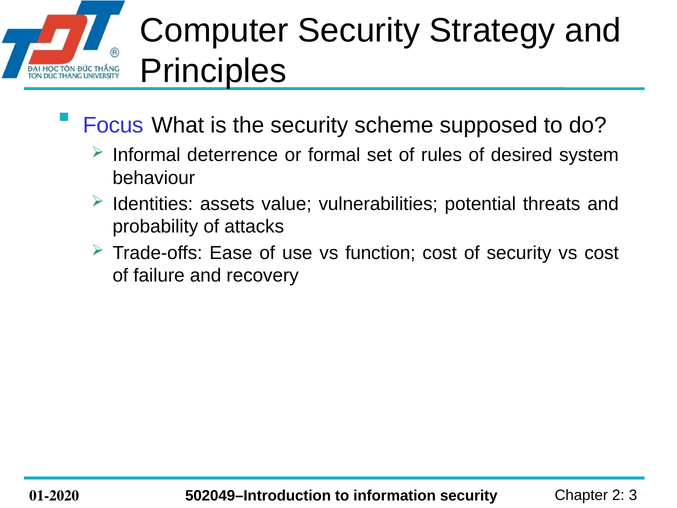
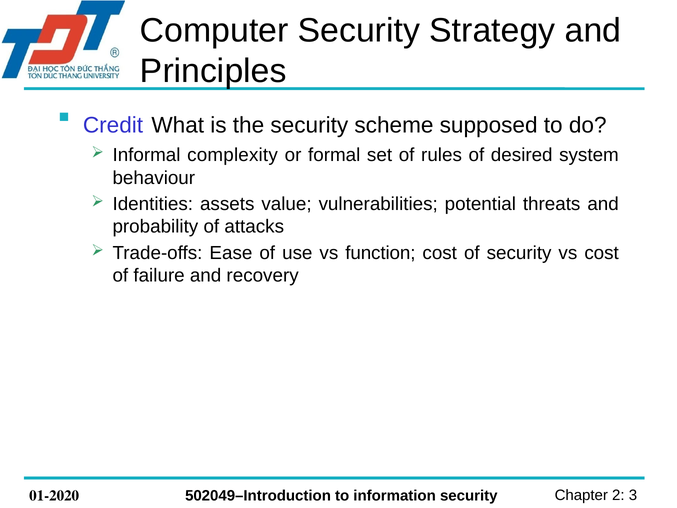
Focus: Focus -> Credit (113, 125)
deterrence: deterrence -> complexity (233, 155)
